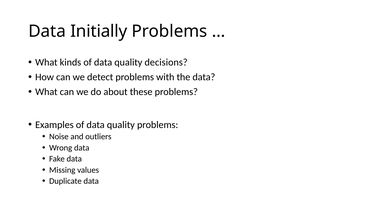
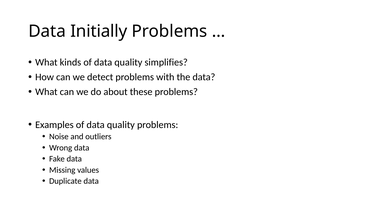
decisions: decisions -> simplifies (166, 62)
